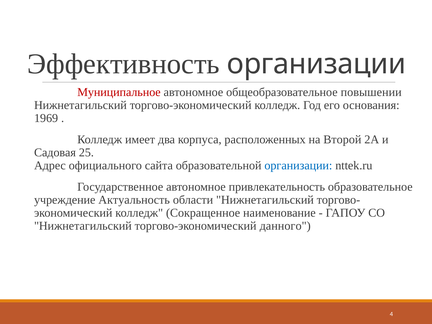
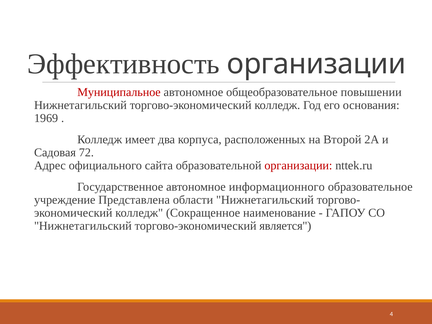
25: 25 -> 72 (86, 153)
организации colour: blue -> red (298, 166)
привлекательность: привлекательность -> информационного (277, 187)
Актуальность: Актуальность -> Представлена (134, 200)
данного: данного -> является (285, 226)
